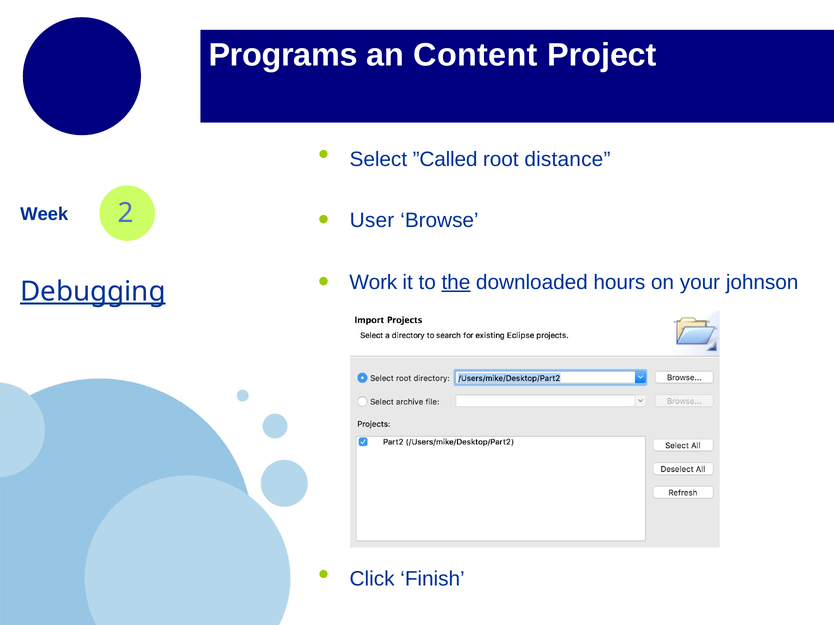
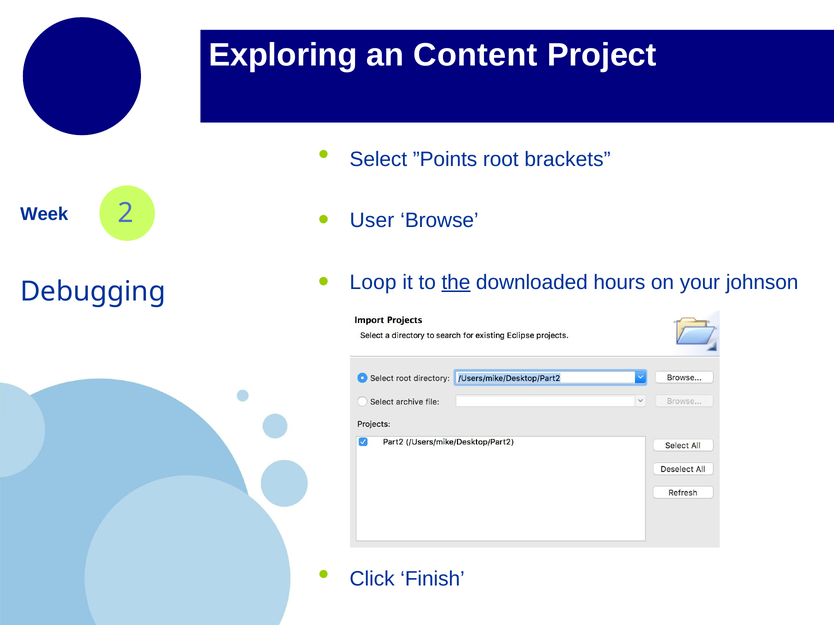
Programs: Programs -> Exploring (283, 55)
”Called: ”Called -> ”Points (445, 159)
distance: distance -> brackets (567, 159)
Work: Work -> Loop (373, 282)
Debugging underline: present -> none (93, 292)
